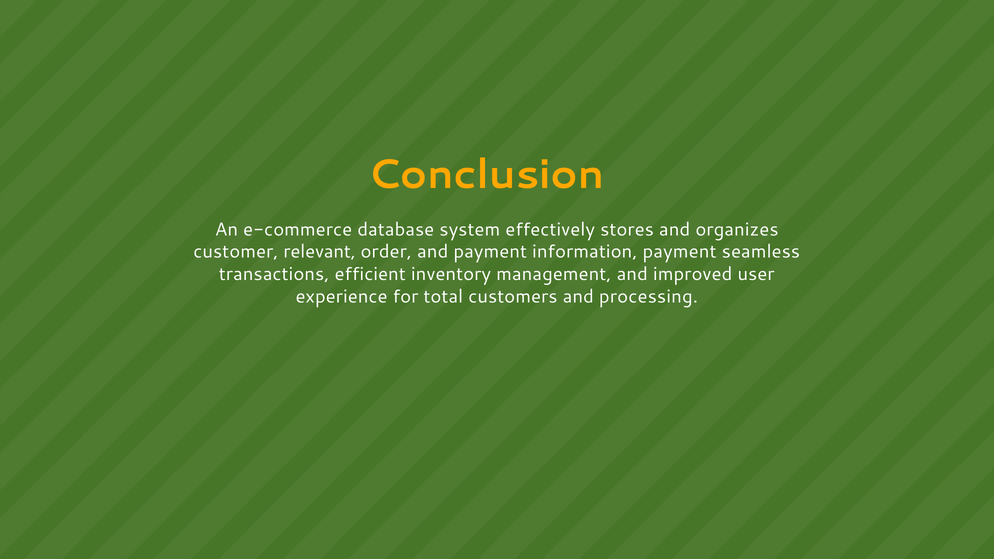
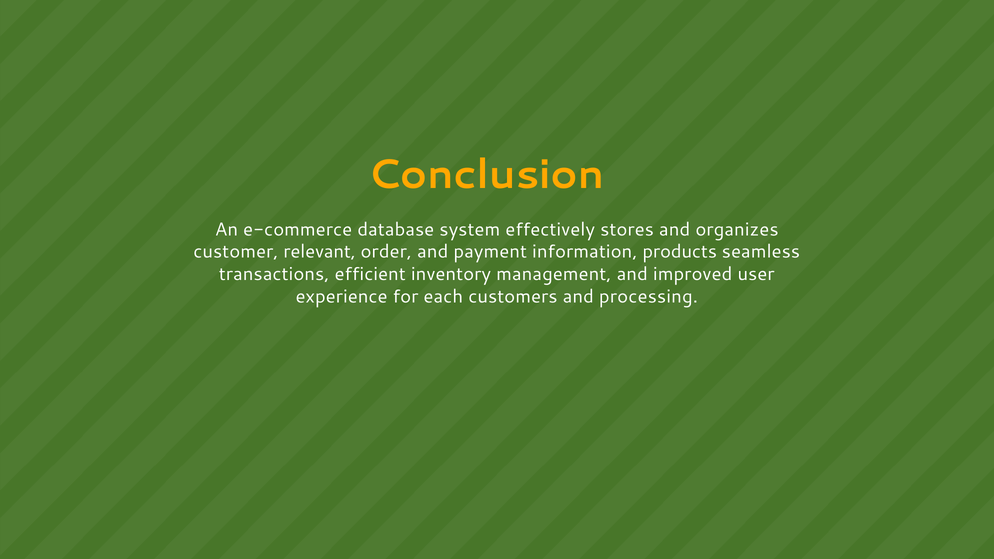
information payment: payment -> products (680, 252)
total: total -> each (443, 297)
